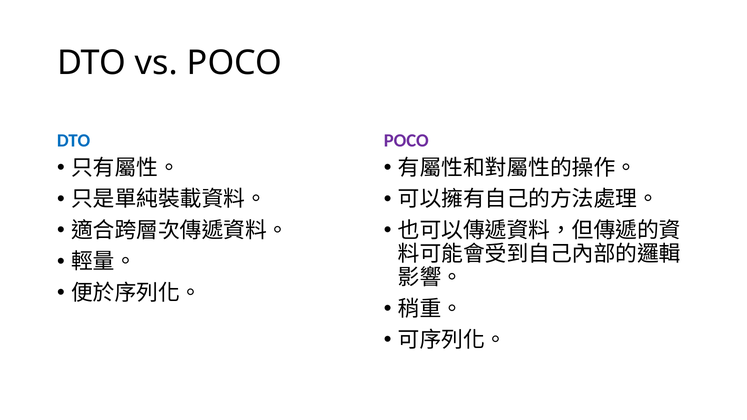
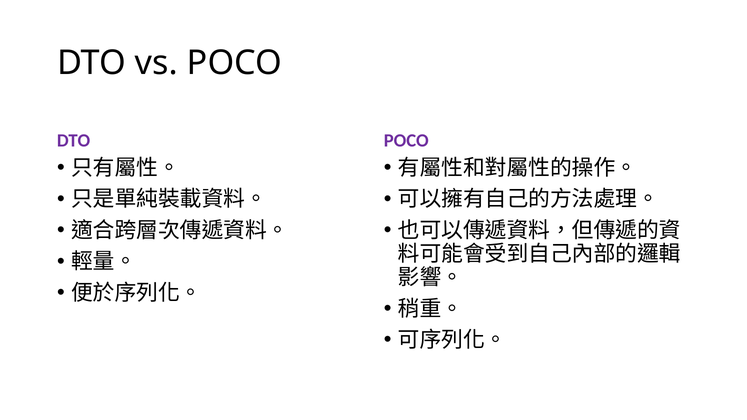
DTO colour: blue -> purple (74, 140)
